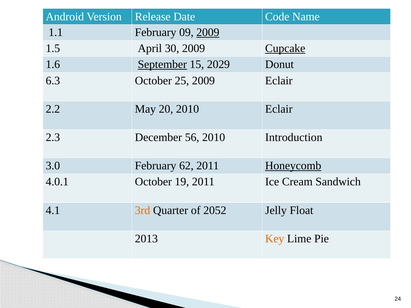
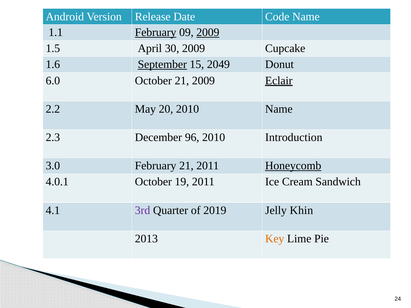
February underline: none -> present (156, 32)
Cupcake underline: present -> none (285, 48)
2029: 2029 -> 2049 (218, 65)
6.3: 6.3 -> 6.0 (53, 81)
October 25: 25 -> 21 (182, 81)
Eclair underline: none -> present (279, 81)
2010 Eclair: Eclair -> Name (279, 109)
56: 56 -> 96 (192, 137)
February 62: 62 -> 21 (186, 166)
3rd colour: orange -> purple (143, 210)
2052: 2052 -> 2019 (215, 210)
Float: Float -> Khin (301, 210)
